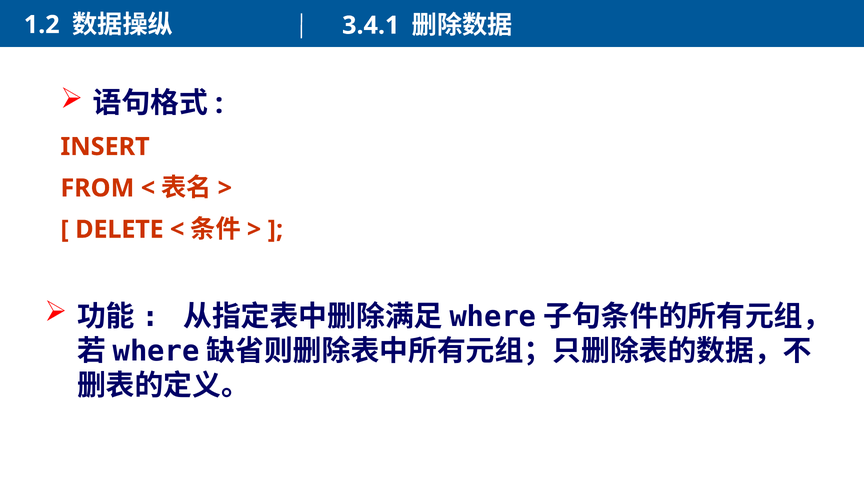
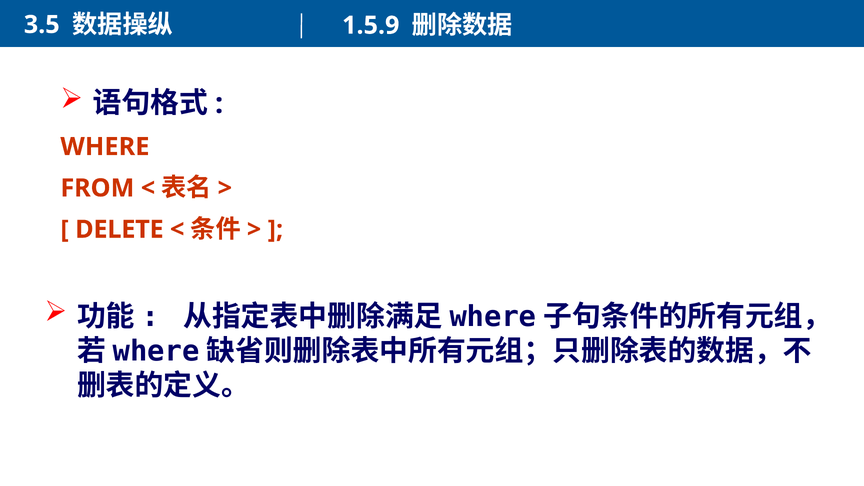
1.2: 1.2 -> 3.5 (42, 25)
3.4.1: 3.4.1 -> 1.5.9 (371, 25)
INSERT: INSERT -> WHERE (105, 147)
